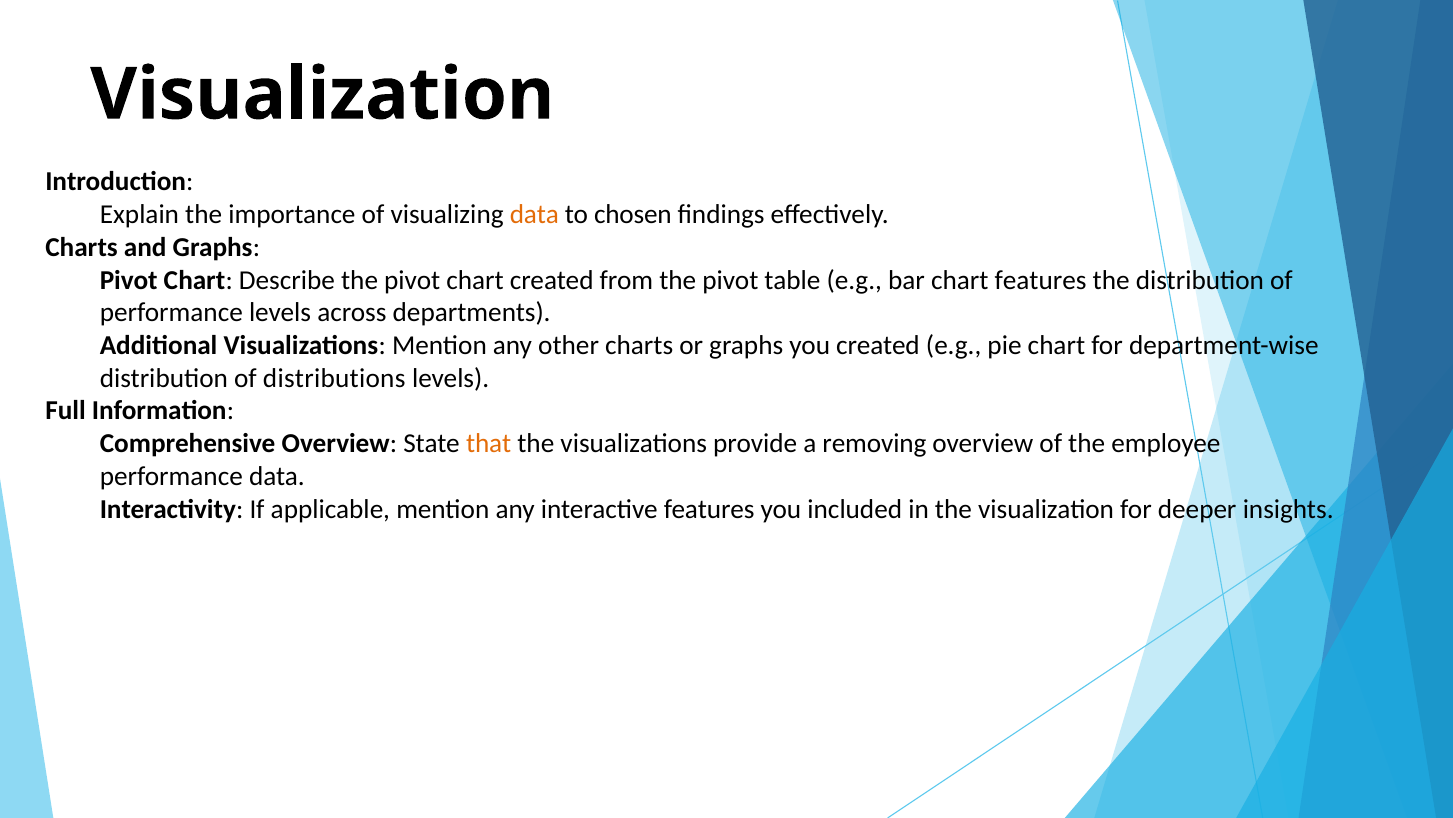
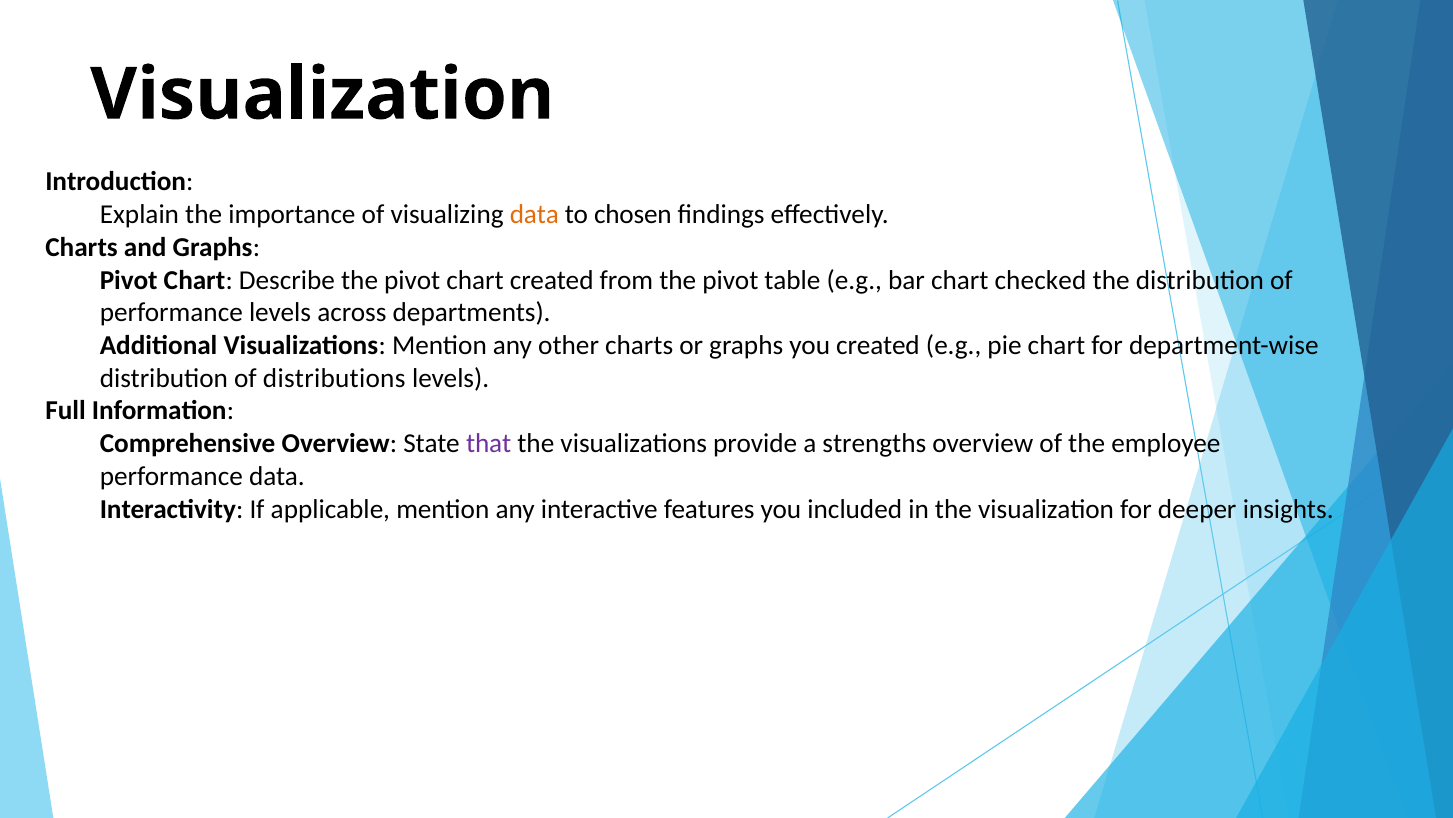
chart features: features -> checked (1041, 280)
that colour: orange -> purple (489, 443)
removing: removing -> strengths (874, 443)
